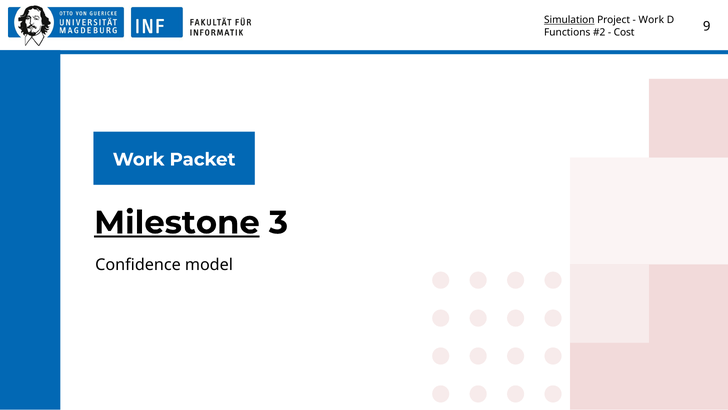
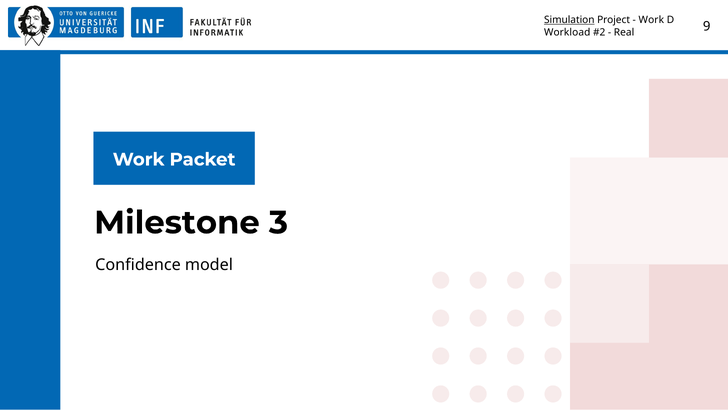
Functions: Functions -> Workload (567, 32)
Cost: Cost -> Real (624, 32)
Milestone underline: present -> none (177, 222)
